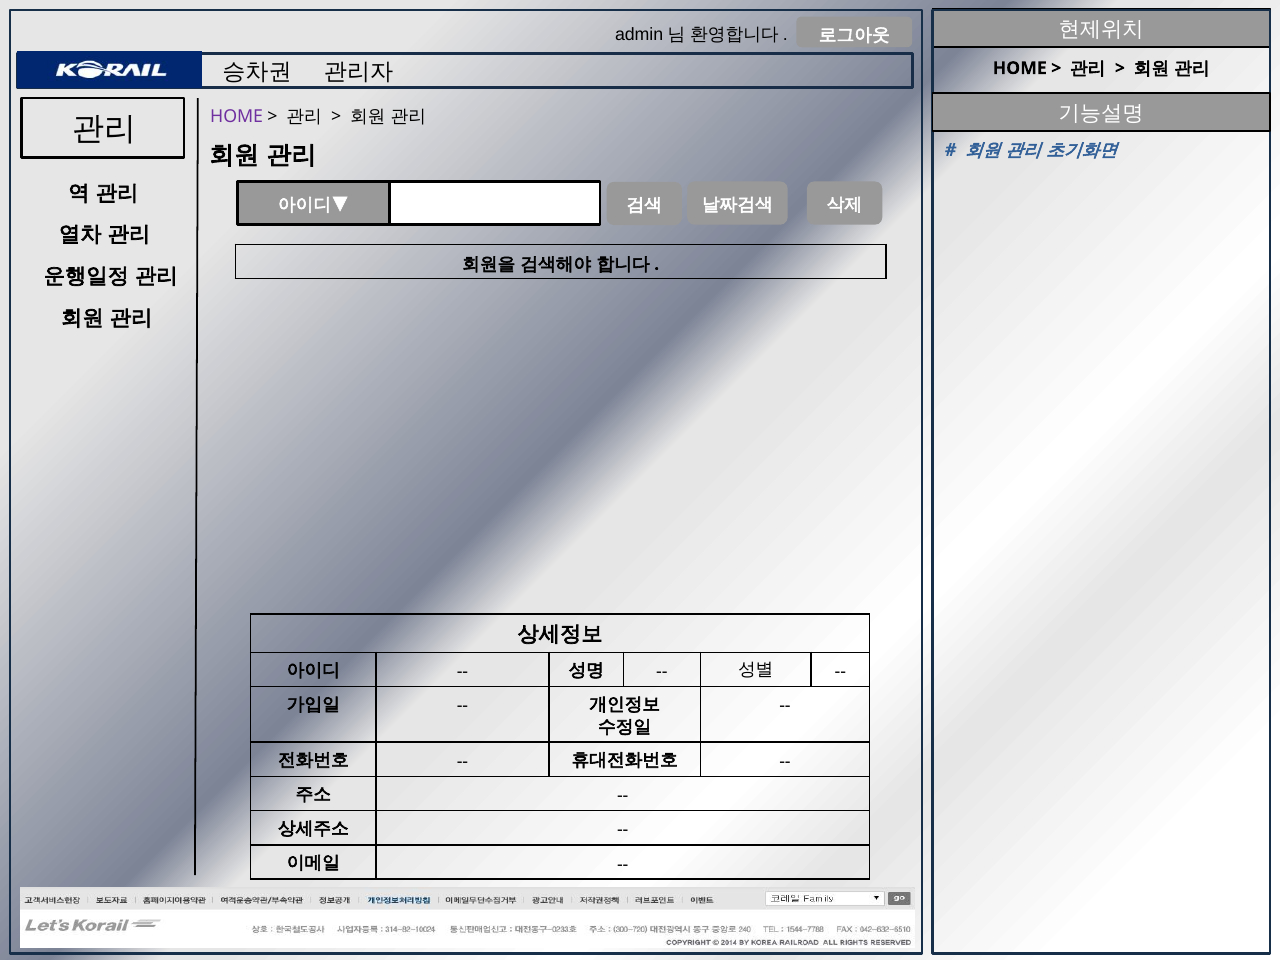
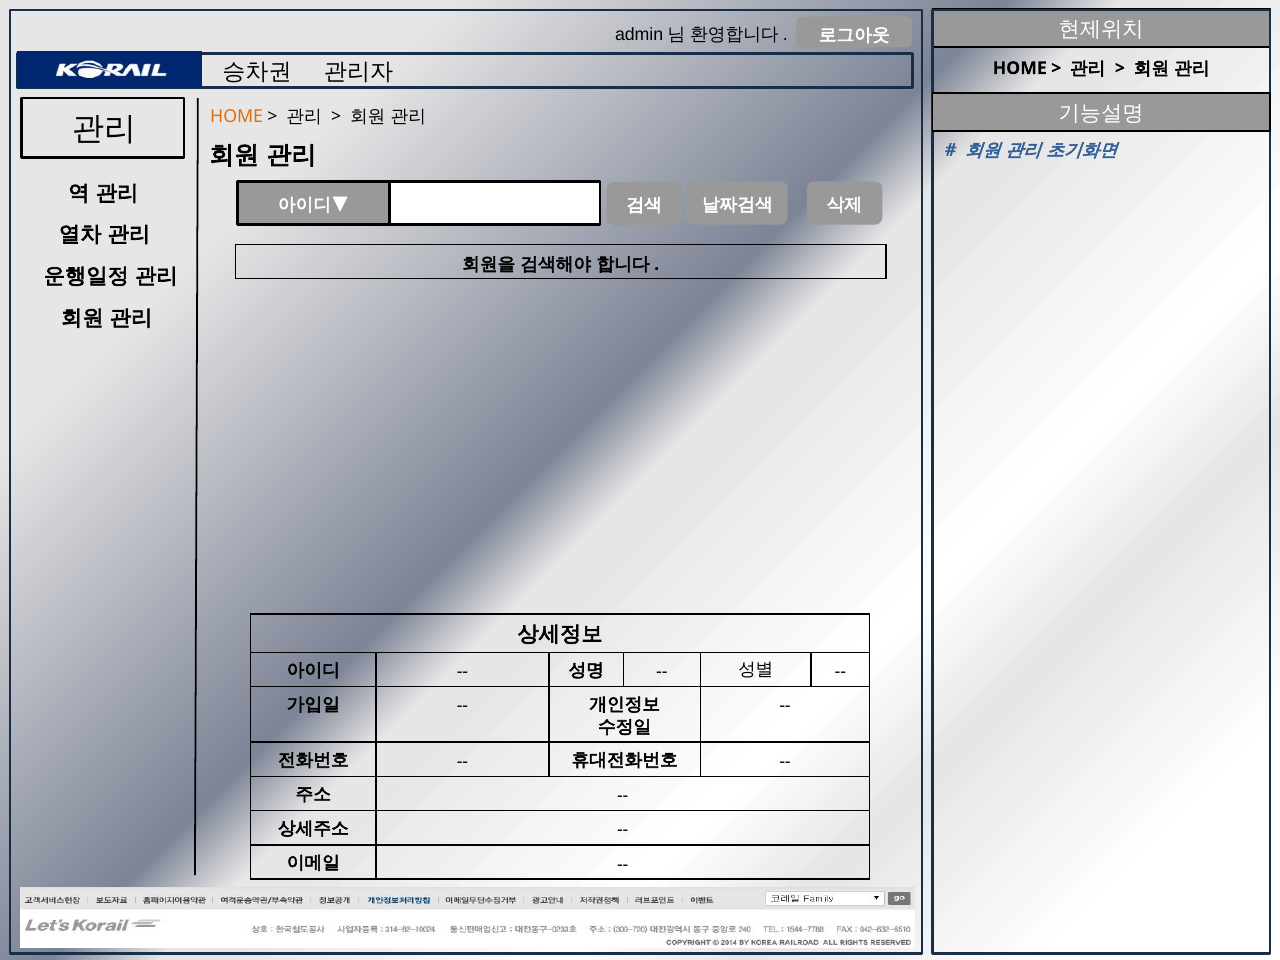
HOME colour: purple -> orange (237, 116)
